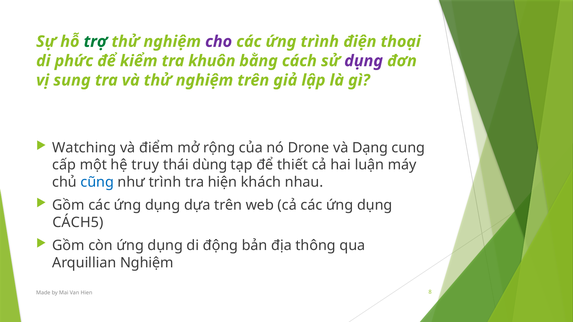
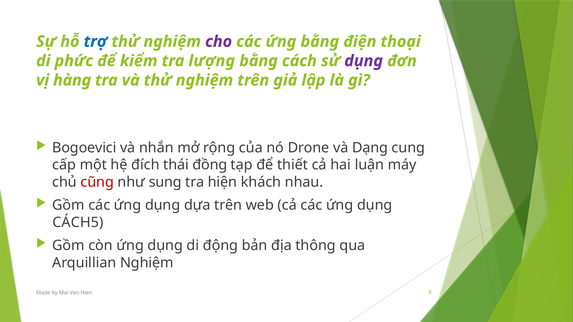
trợ colour: green -> blue (96, 42)
ứng trình: trình -> bằng (320, 42)
khuôn: khuôn -> lượng (212, 61)
sung: sung -> hàng (72, 80)
Watching: Watching -> Bogoevici (84, 148)
điểm: điểm -> nhắn (156, 148)
truy: truy -> đích (145, 165)
dùng: dùng -> đồng (210, 165)
cũng colour: blue -> red (97, 182)
như trình: trình -> sung (165, 182)
